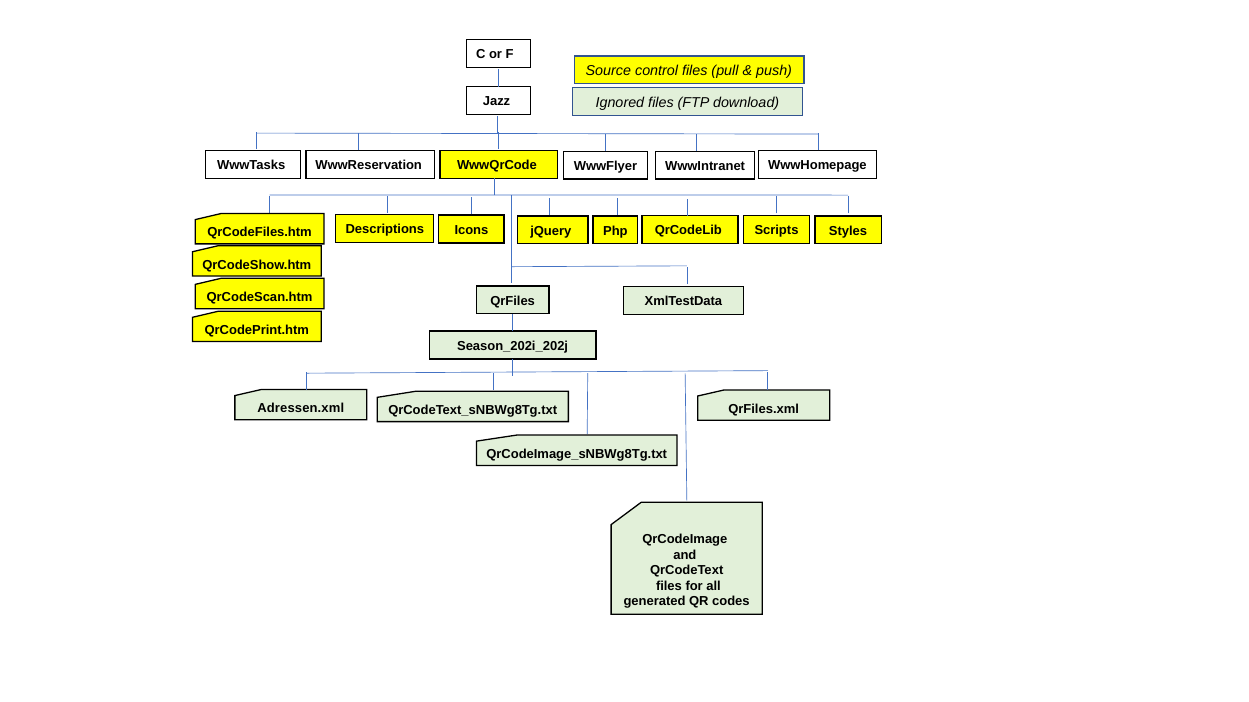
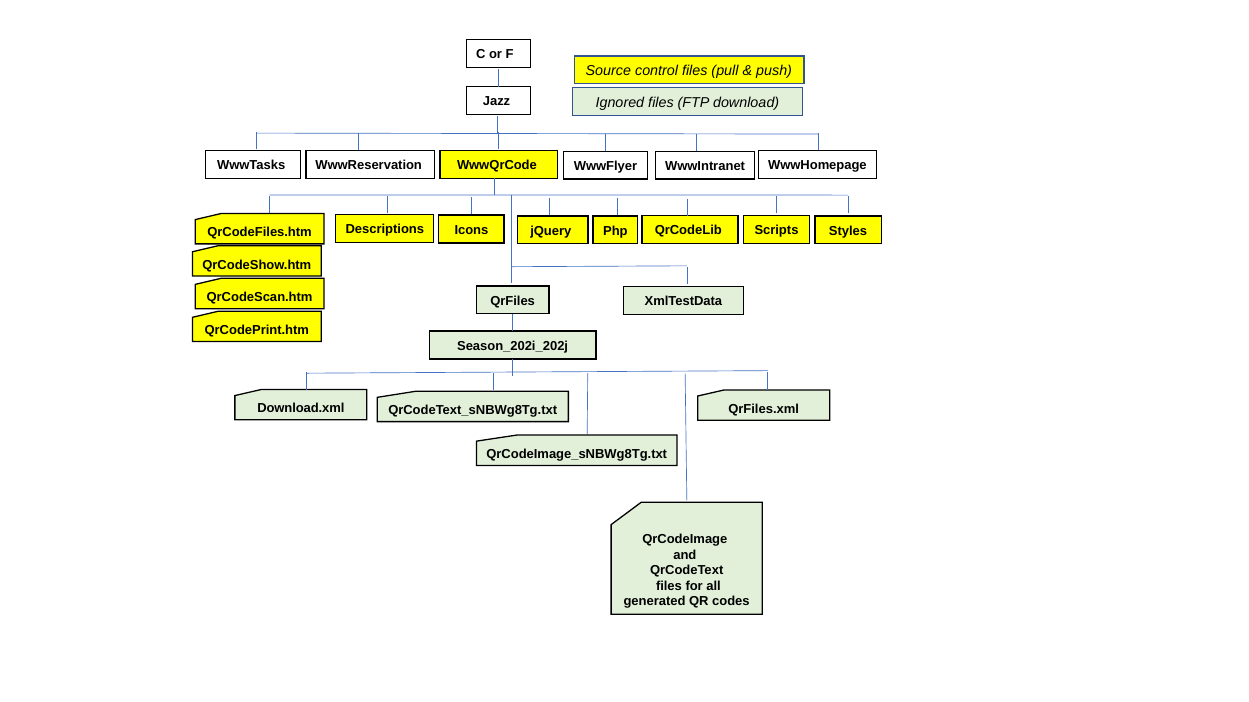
Adressen.xml: Adressen.xml -> Download.xml (301, 409)
